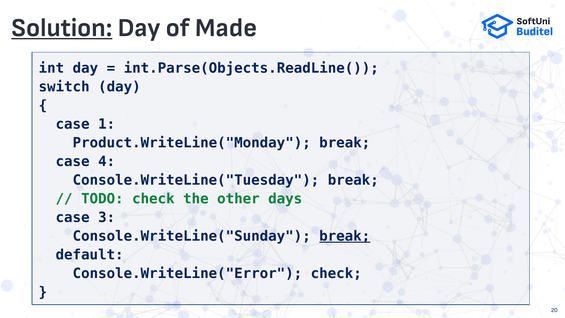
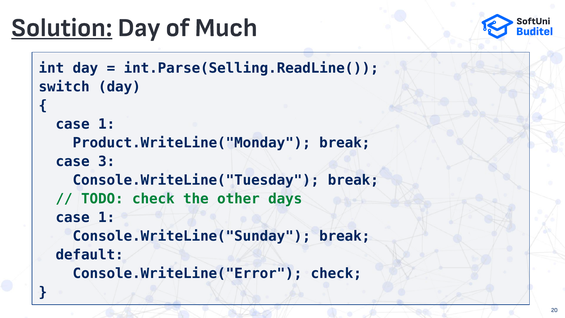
Made: Made -> Much (226, 28)
int.Parse(Objects.ReadLine(: int.Parse(Objects.ReadLine( -> int.Parse(Selling.ReadLine( (251, 68)
4: 4 -> 3 (107, 161)
3: 3 -> 1 (107, 217)
break underline: present -> none (345, 236)
